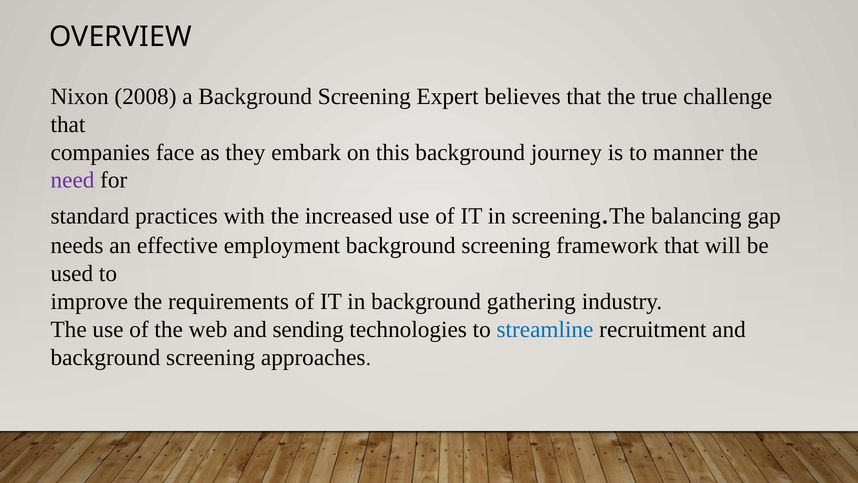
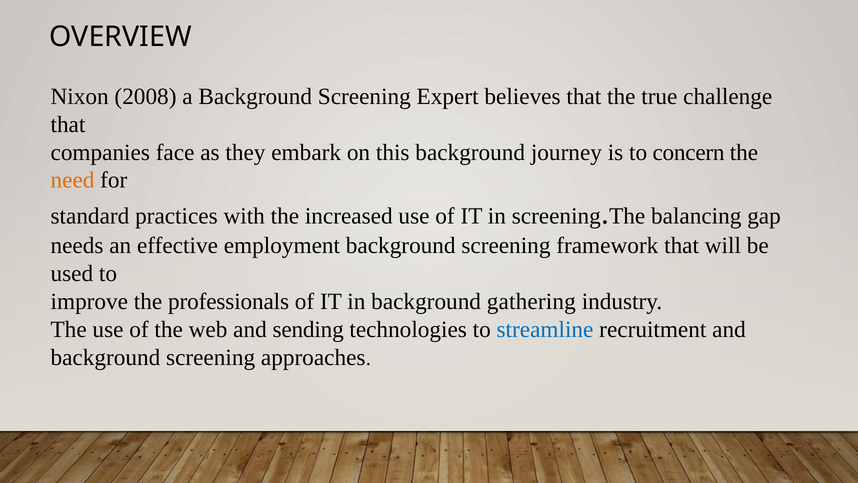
manner: manner -> concern (689, 152)
need colour: purple -> orange (73, 180)
requirements: requirements -> professionals (229, 301)
